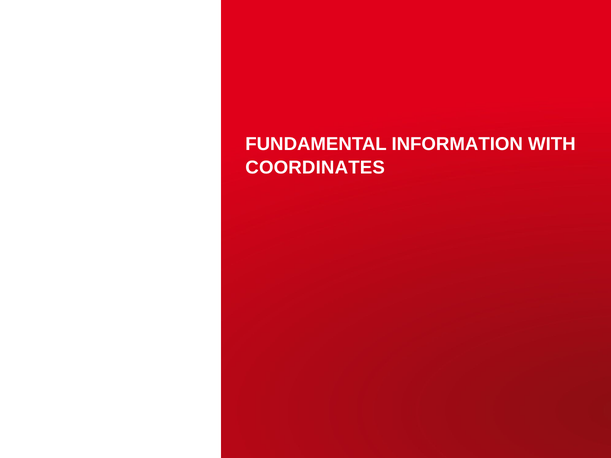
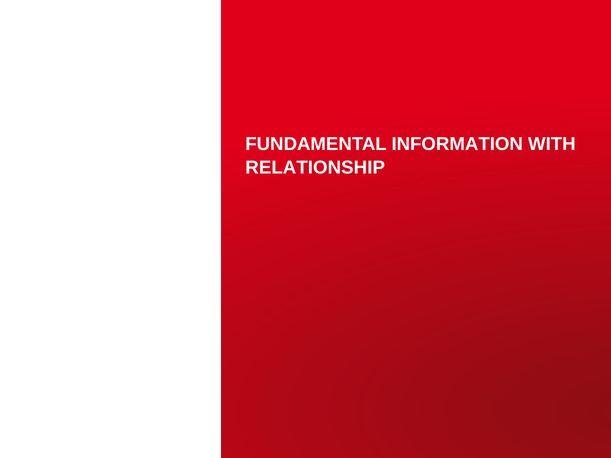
COORDINATES: COORDINATES -> RELATIONSHIP (315, 168)
